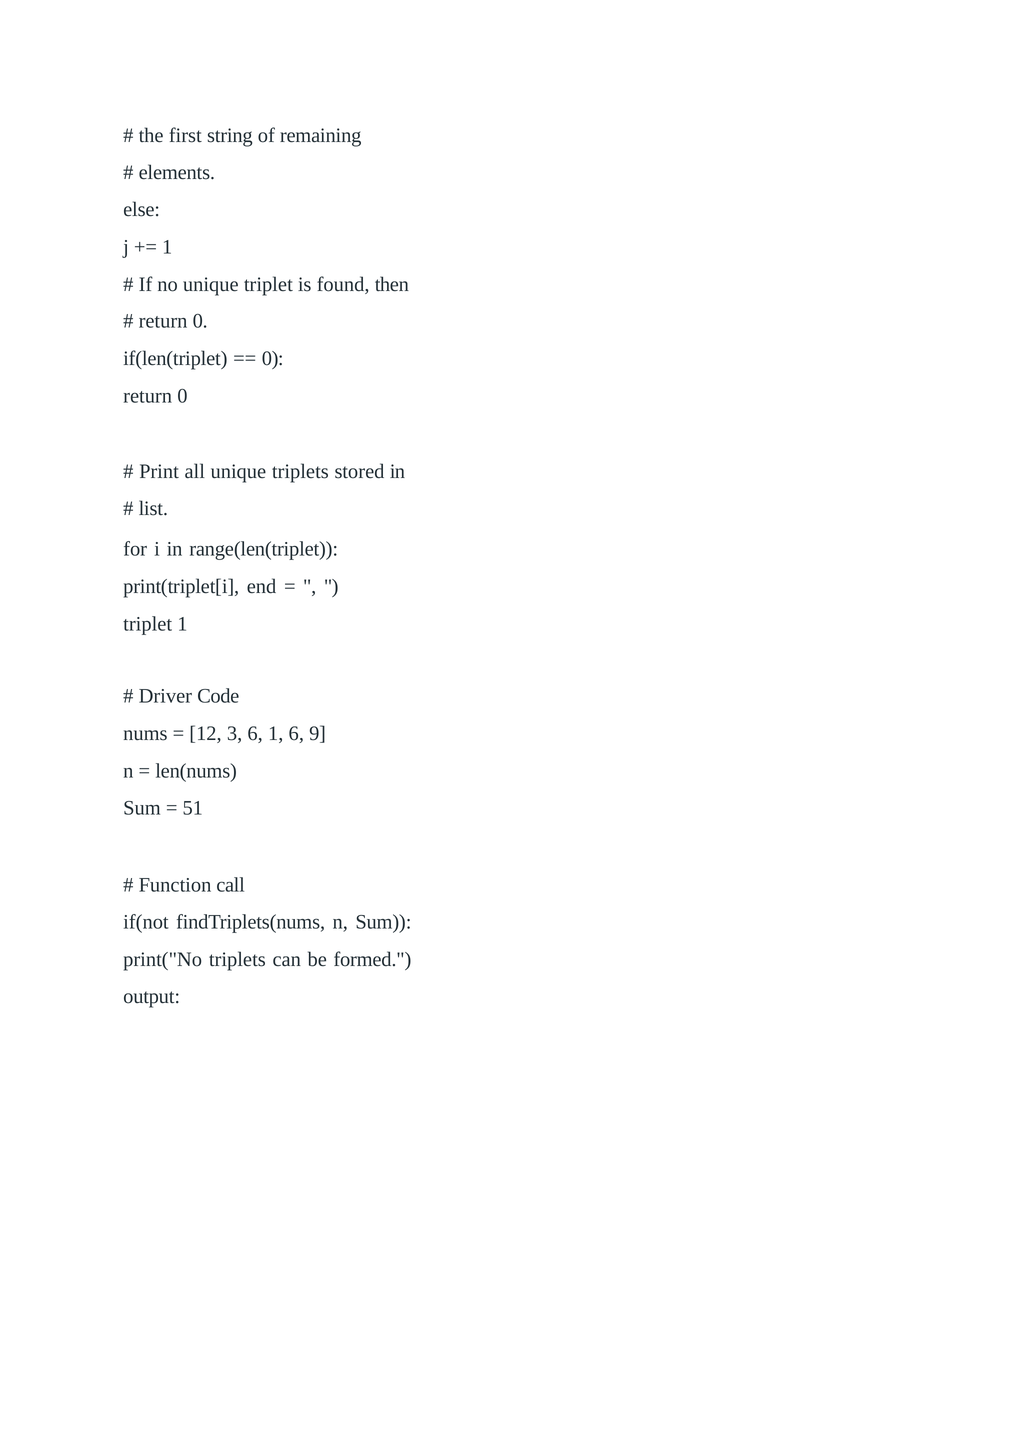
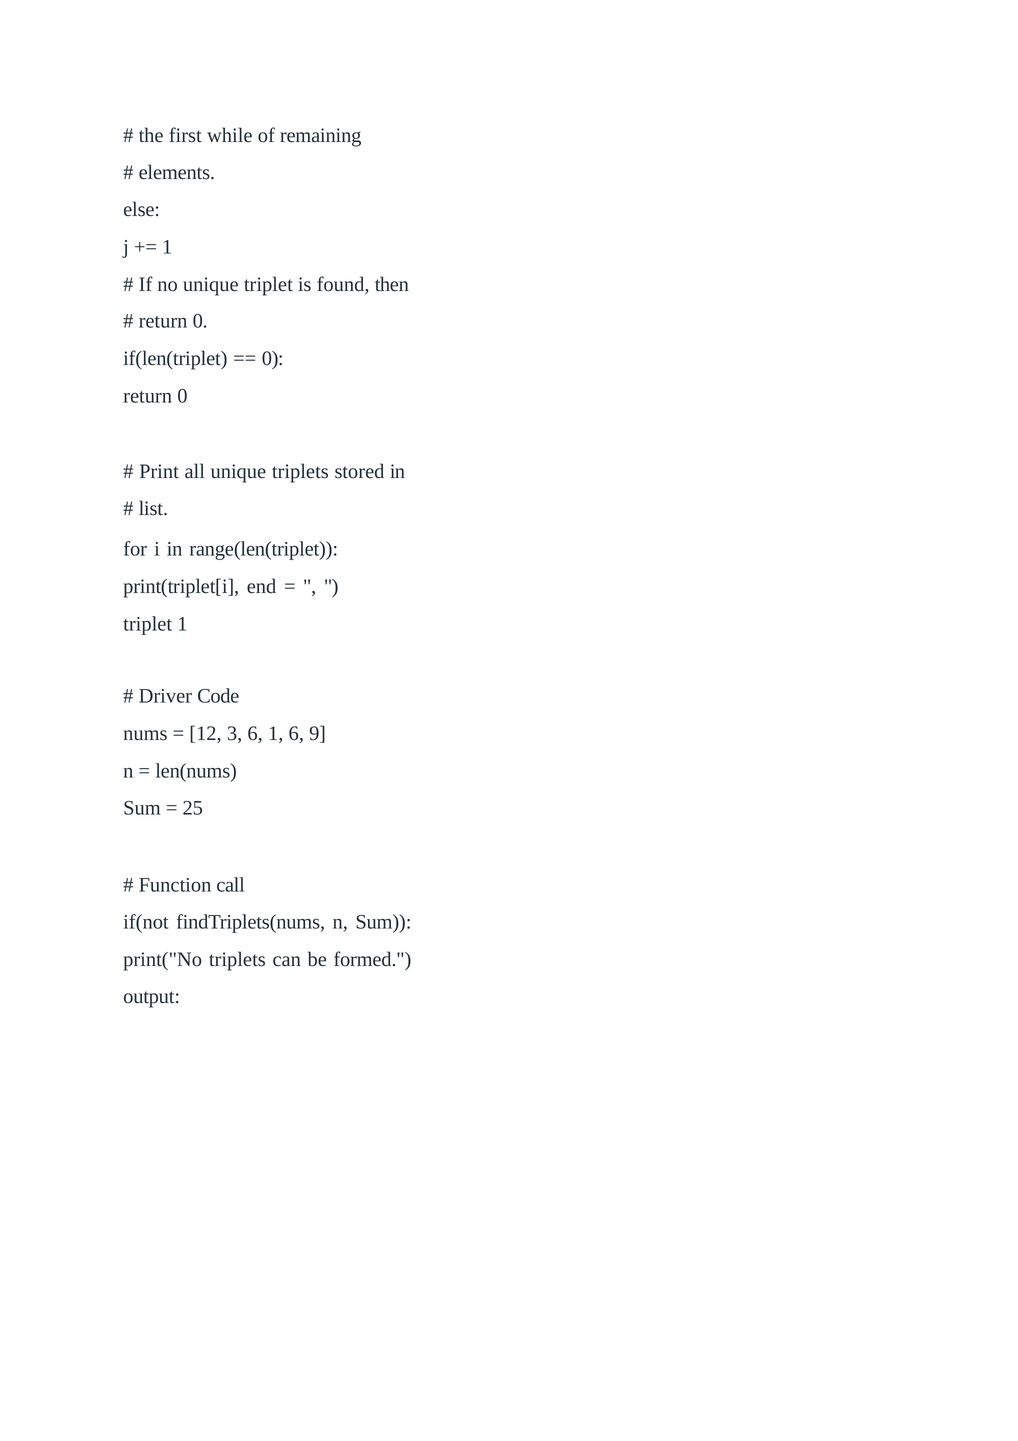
string: string -> while (230, 135)
51: 51 -> 25 (193, 808)
